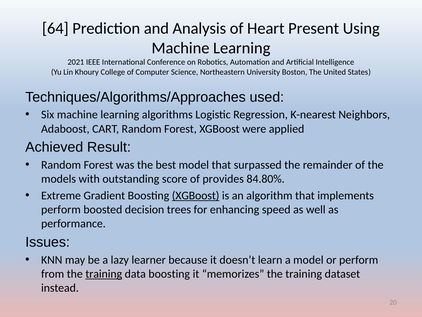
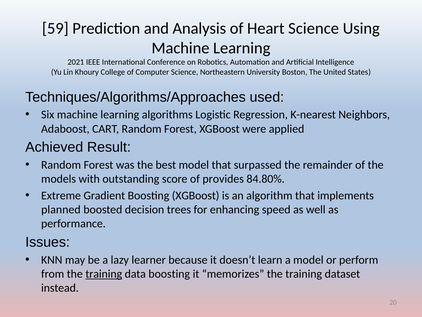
64: 64 -> 59 (55, 28)
Heart Present: Present -> Science (314, 28)
XGBoost underline: present -> none (196, 195)
perform: perform -> planned (61, 209)
